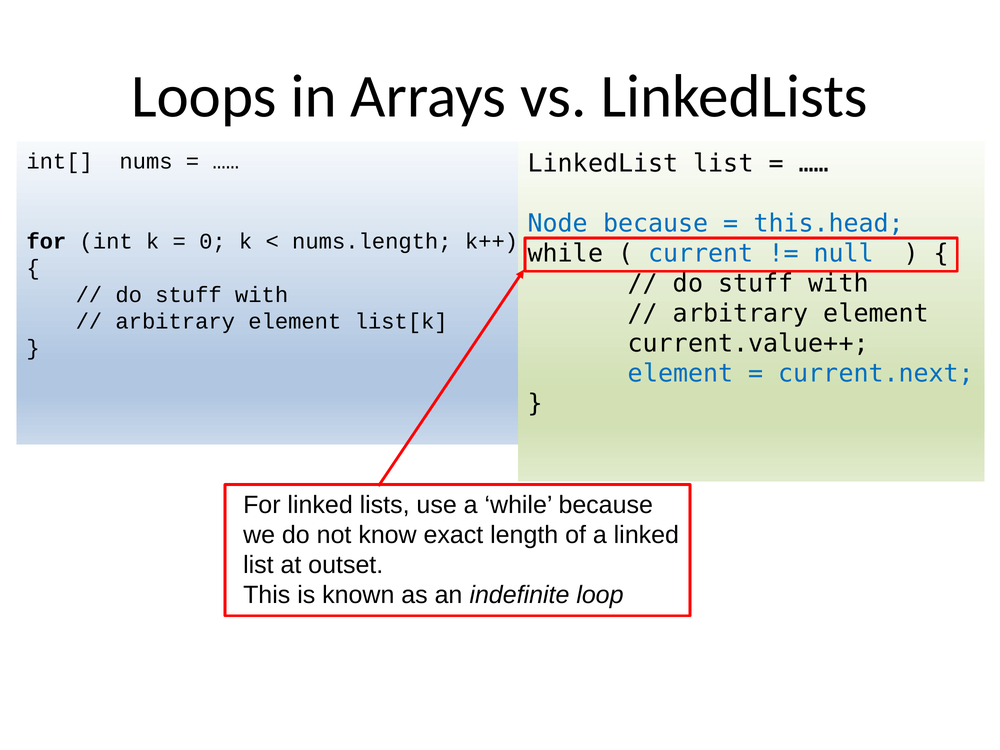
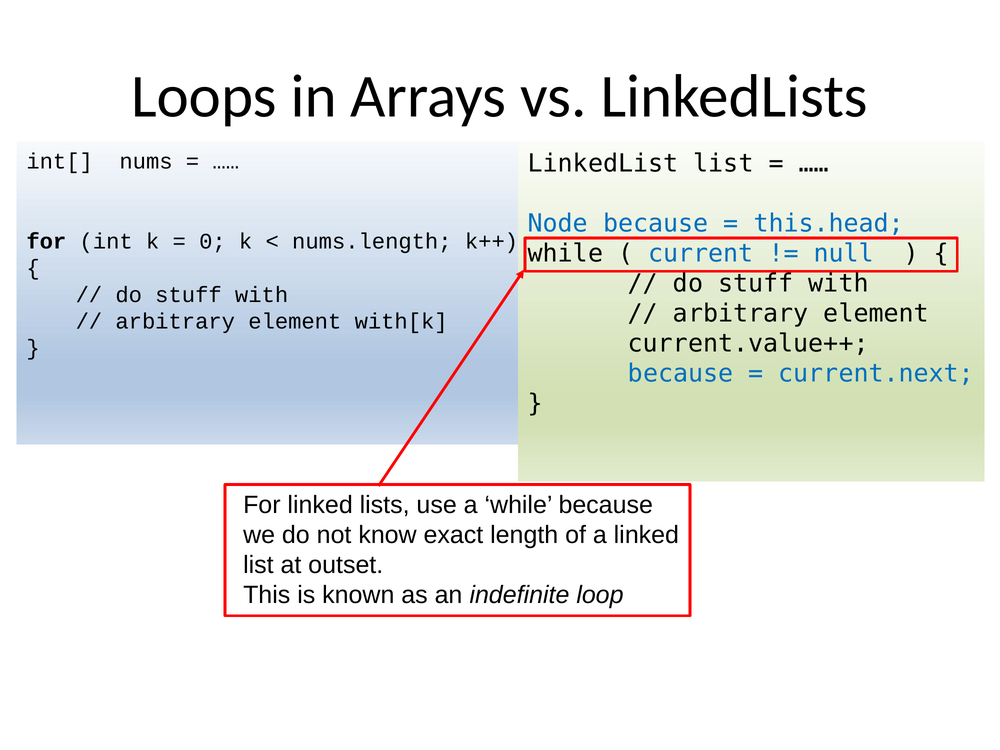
list[k: list[k -> with[k (401, 321)
element: element -> because (681, 373)
